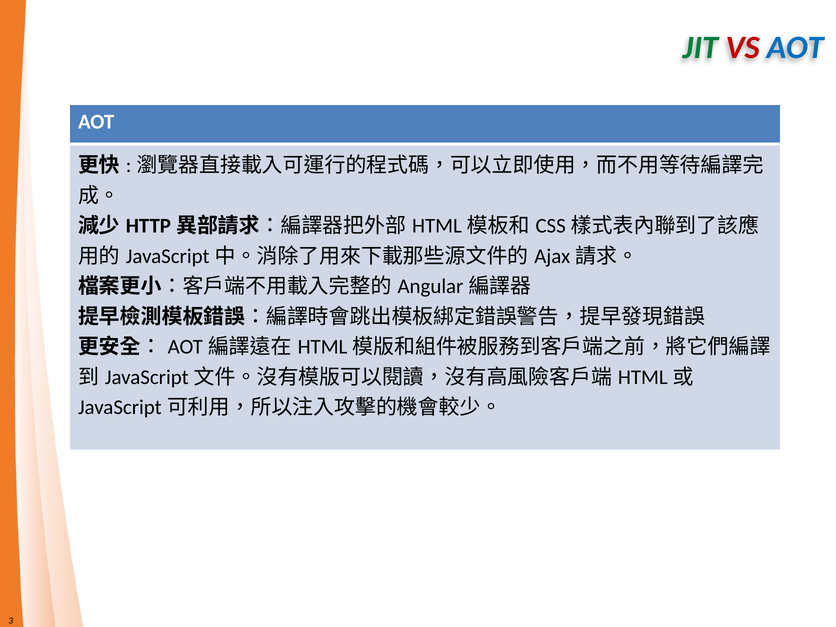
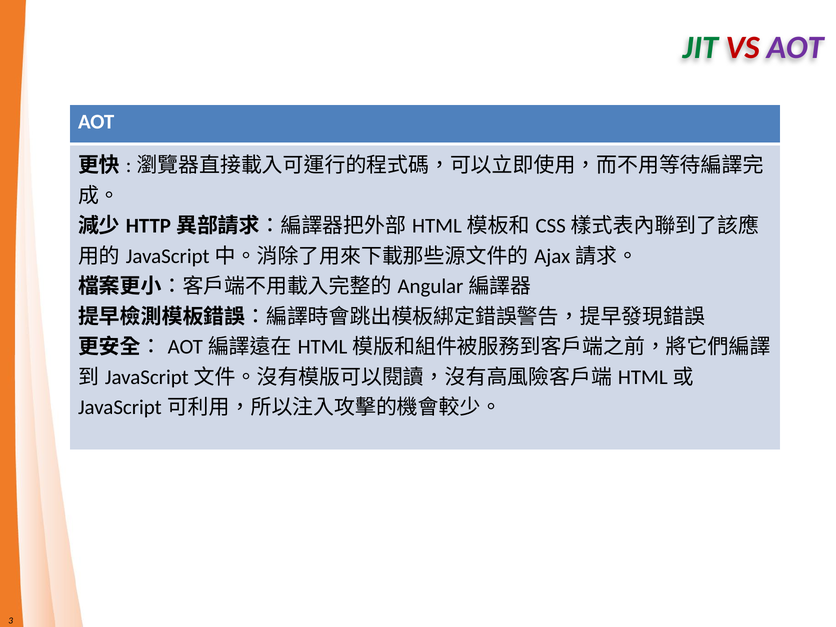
AOT colour: blue -> purple (795, 48)
